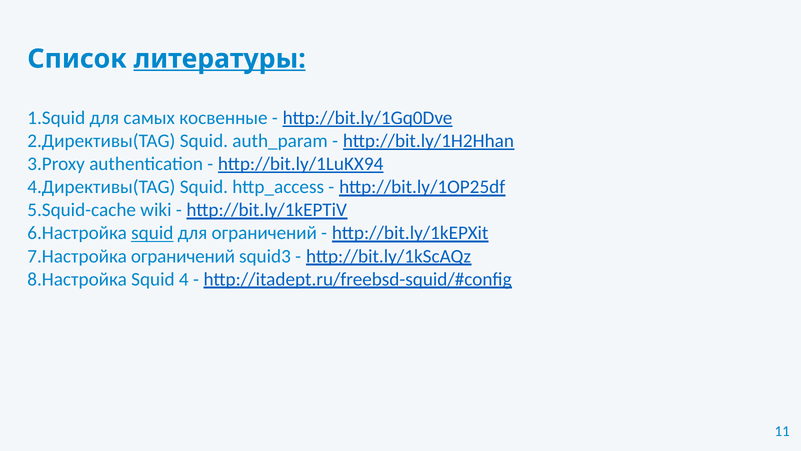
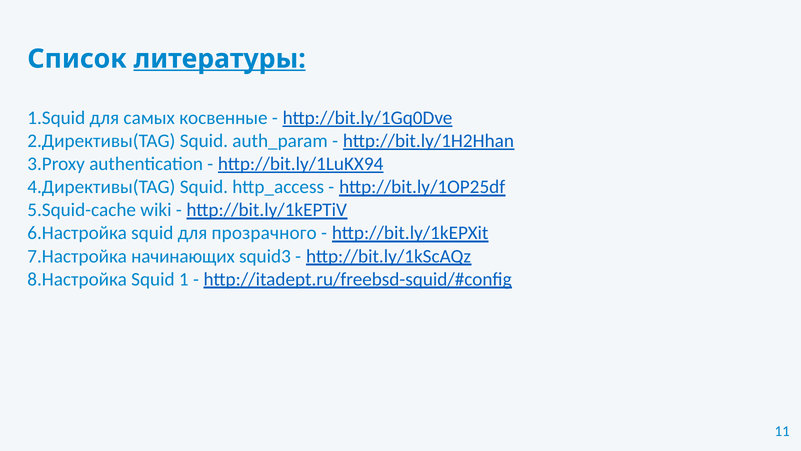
squid underline: present -> none (152, 233)
для ограничений: ограничений -> прозрачного (264, 233)
ограничений: ограничений -> начинающих (183, 256)
4: 4 -> 1 (184, 279)
